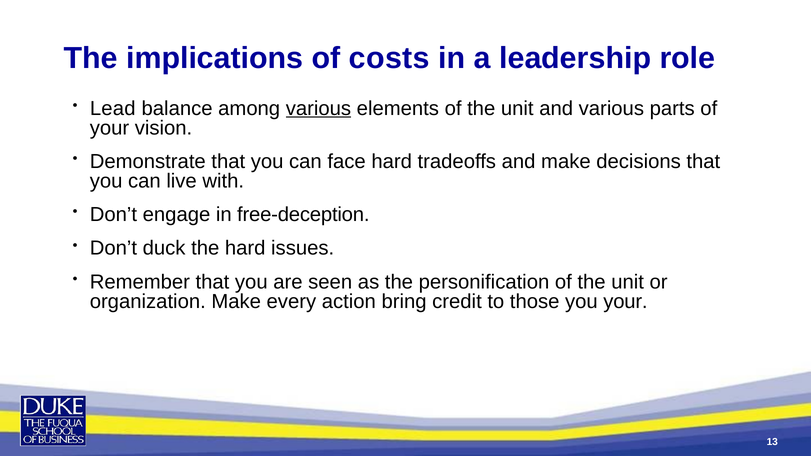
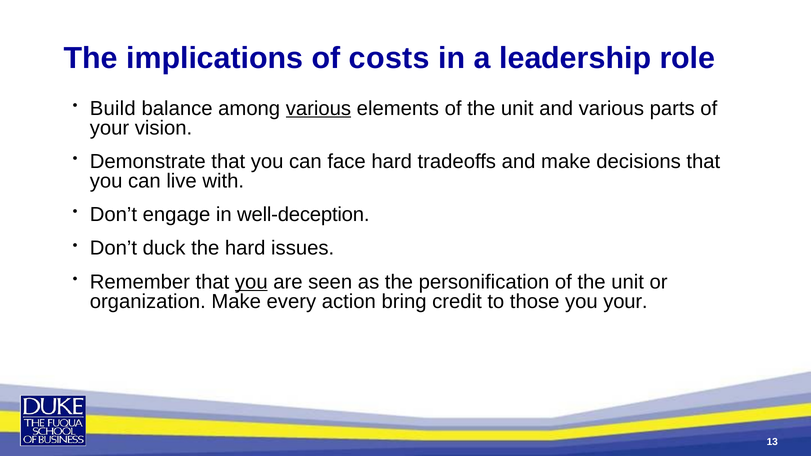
Lead: Lead -> Build (113, 108)
free-deception: free-deception -> well-deception (303, 215)
you underline: none -> present (251, 282)
